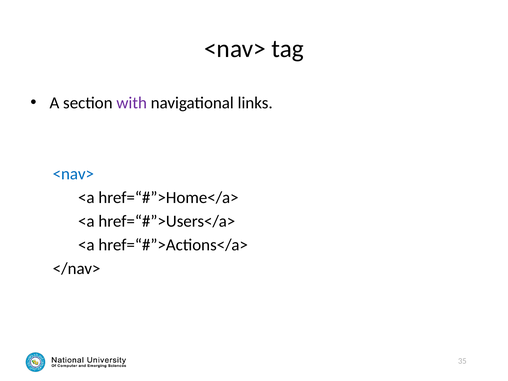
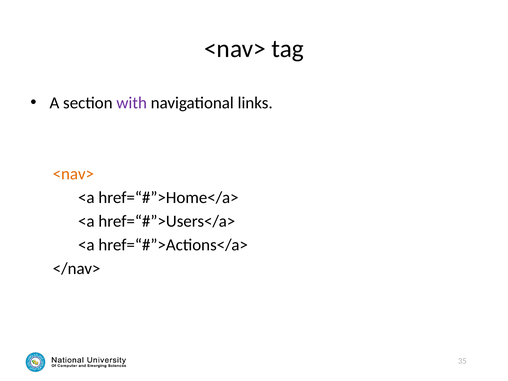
<nav> colour: blue -> orange (73, 174)
